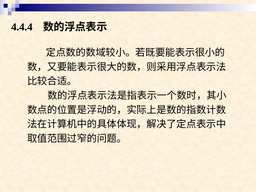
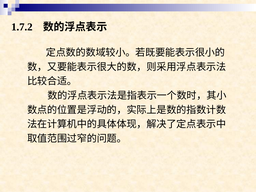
4.4.4: 4.4.4 -> 1.7.2 (22, 27)
